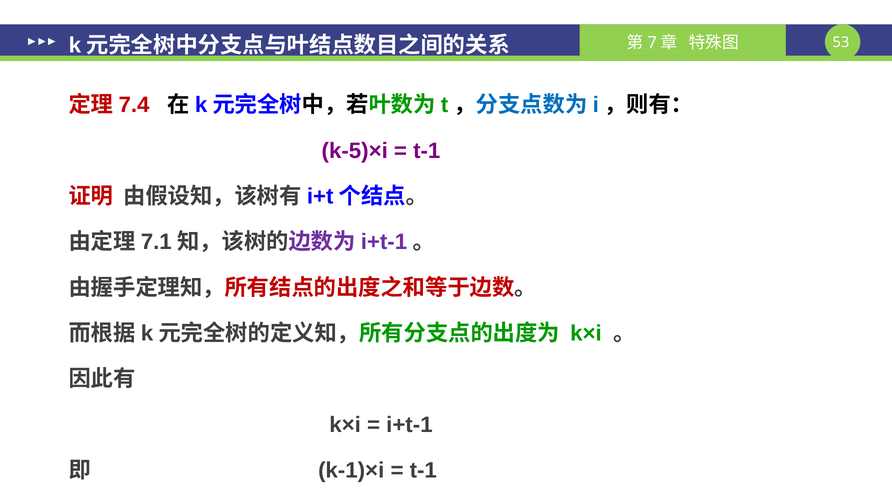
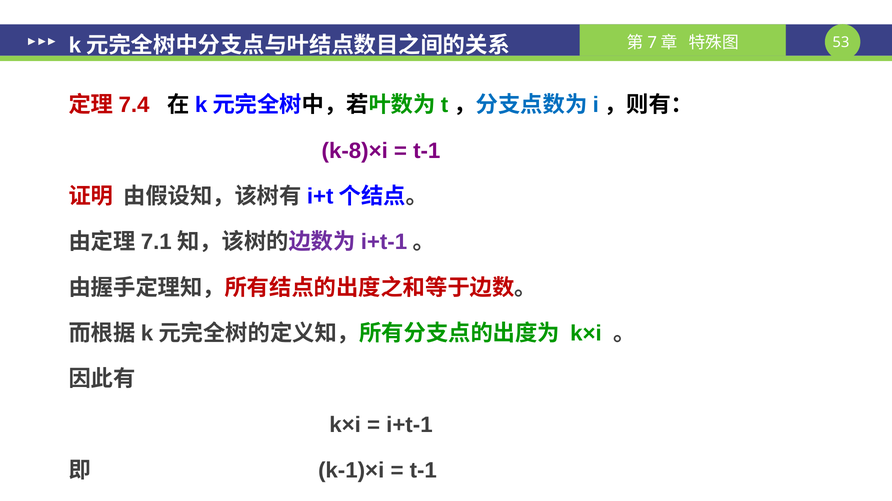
k-5)×i: k-5)×i -> k-8)×i (355, 151)
